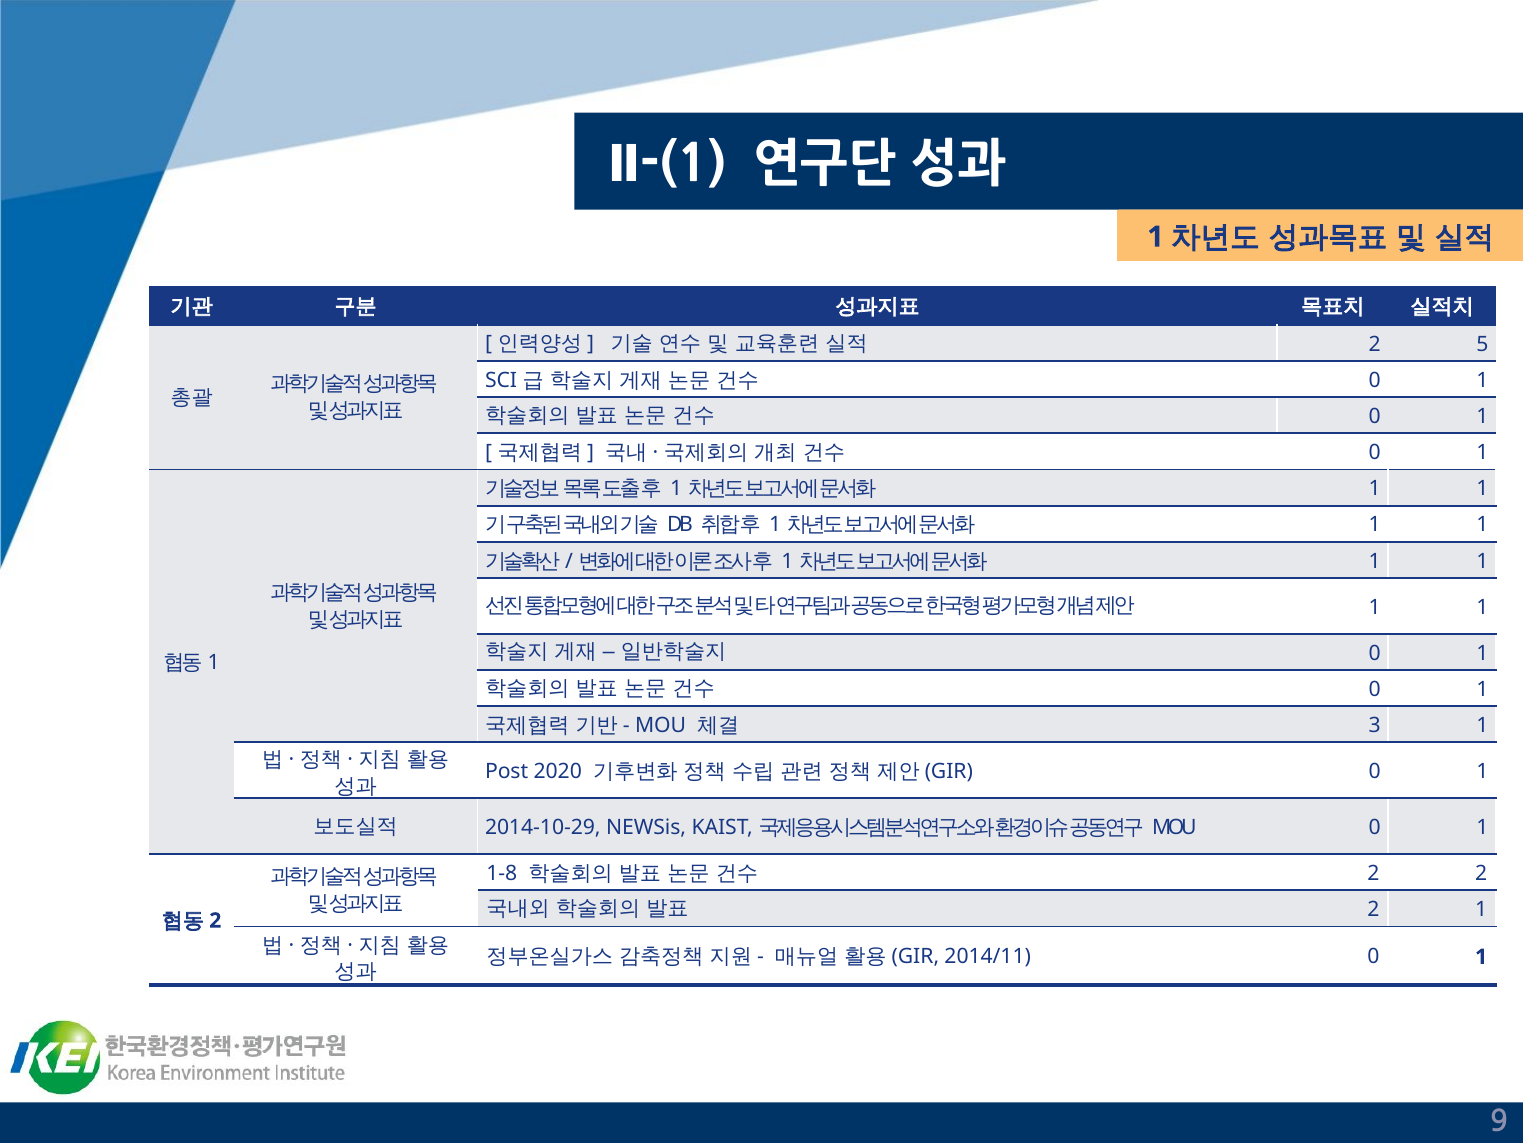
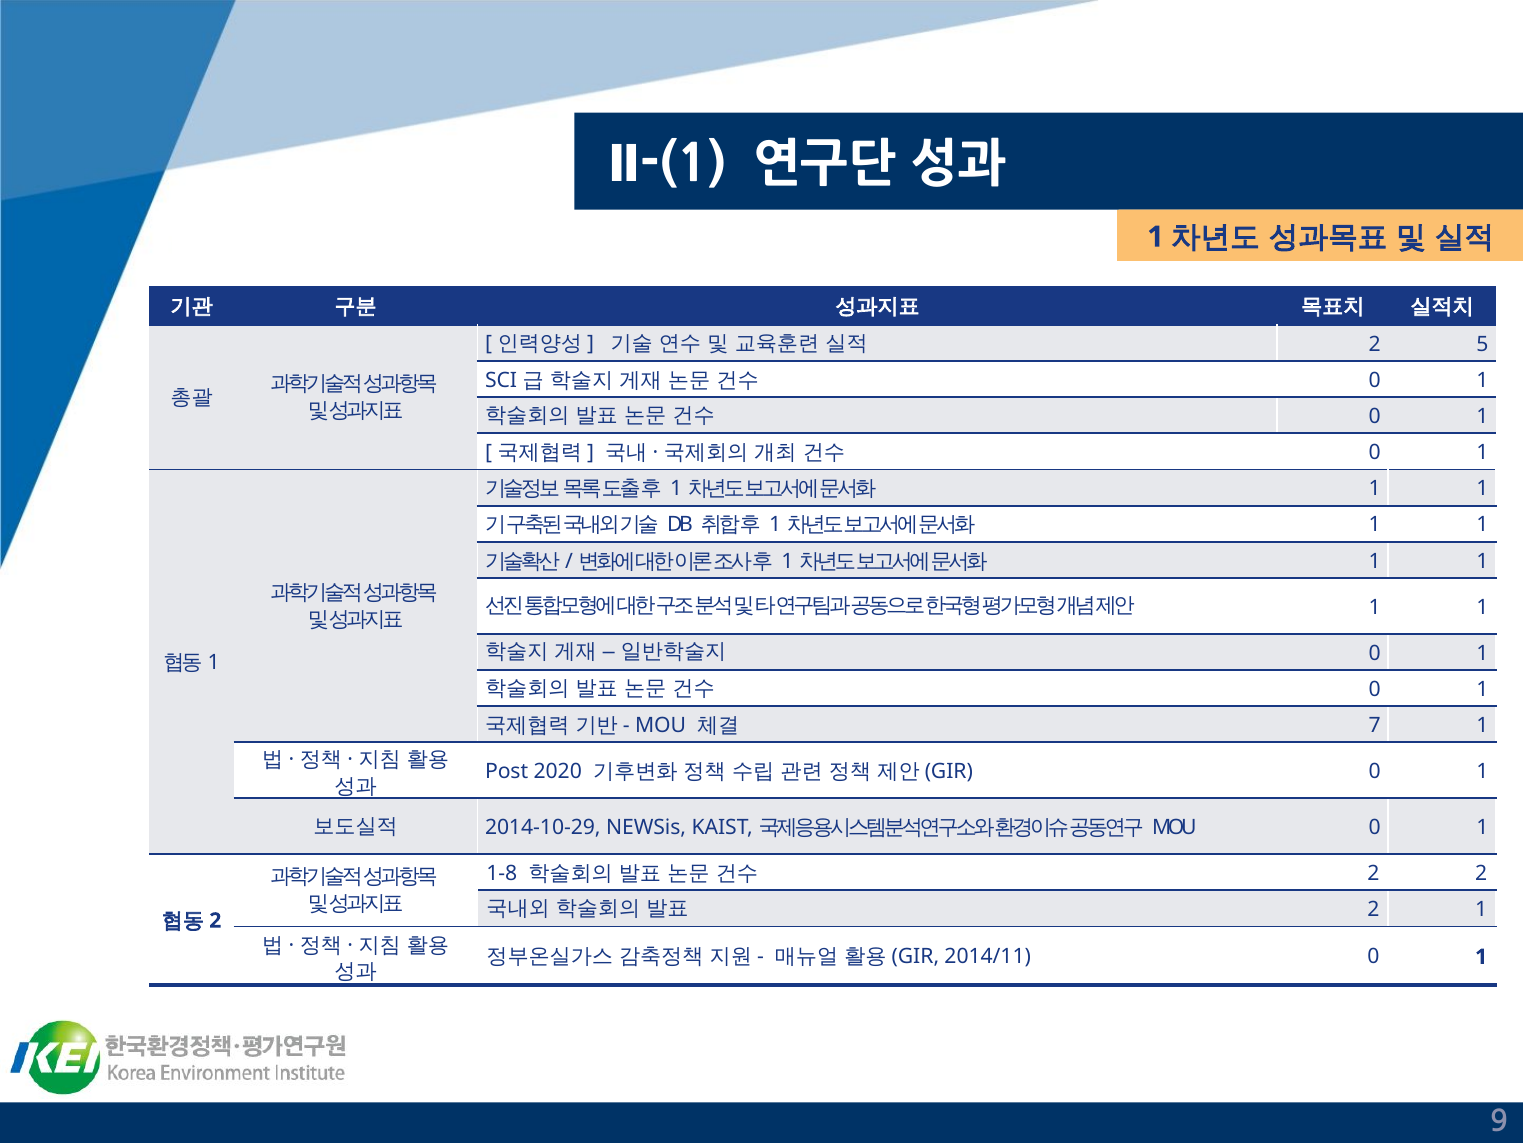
3: 3 -> 7 (1375, 725)
